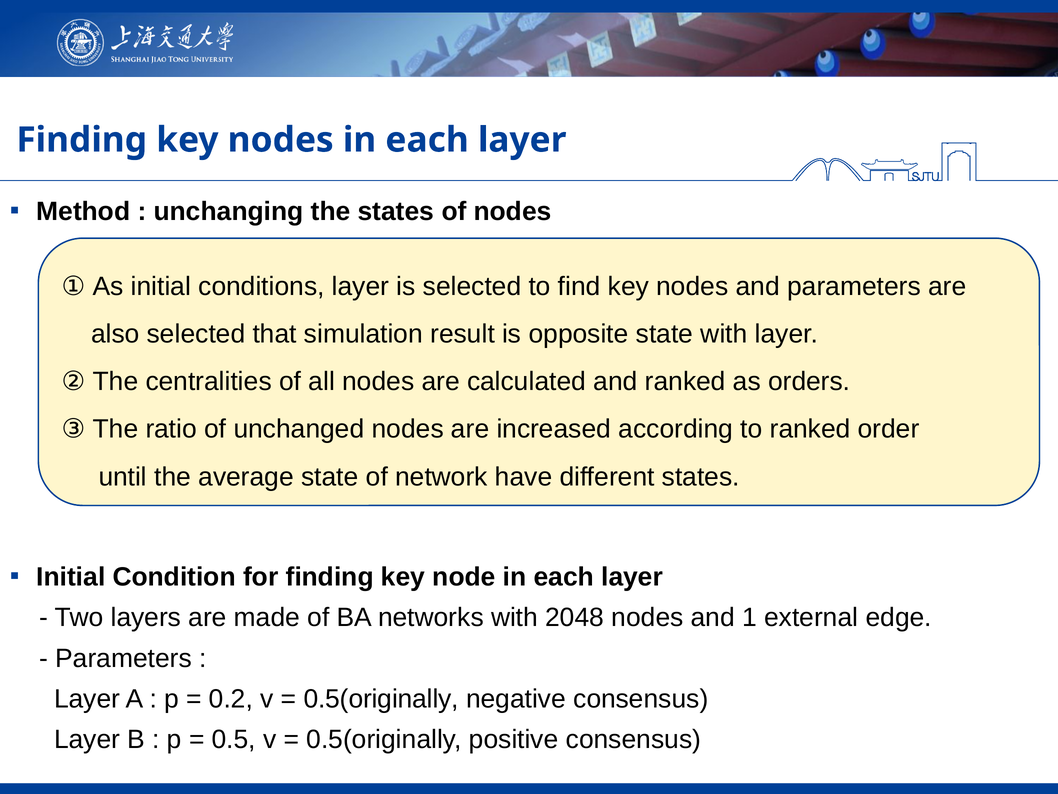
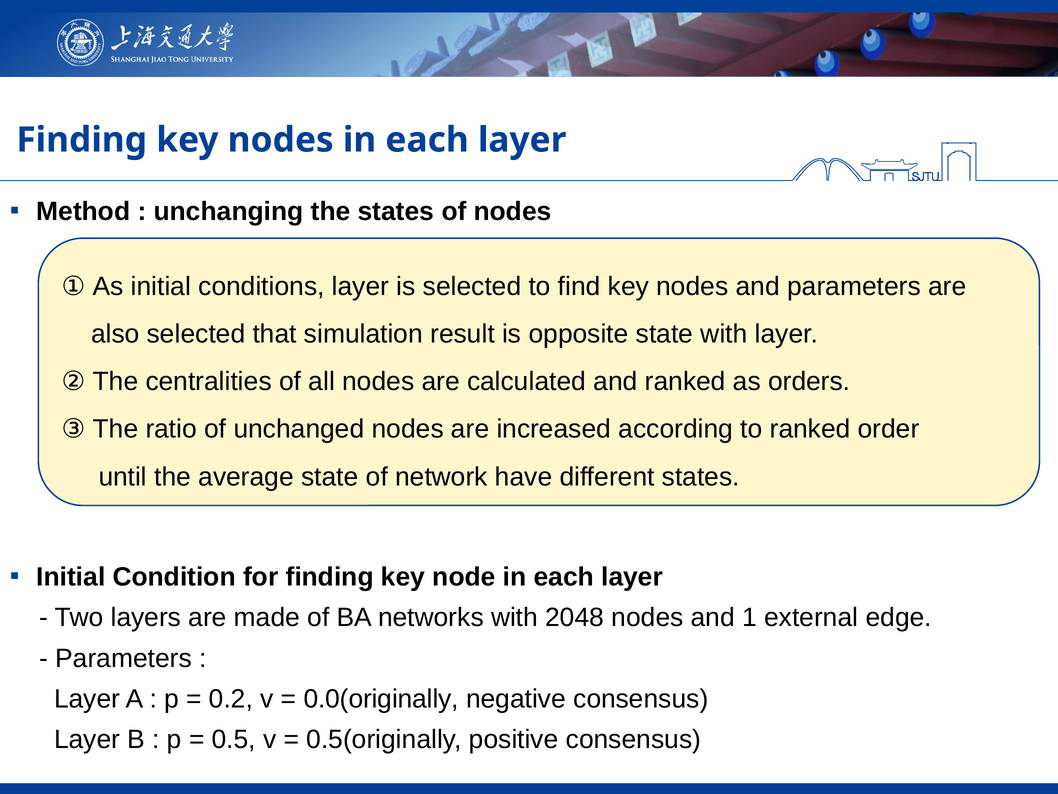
0.5(originally: 0.5(originally -> 0.0(originally (381, 698)
